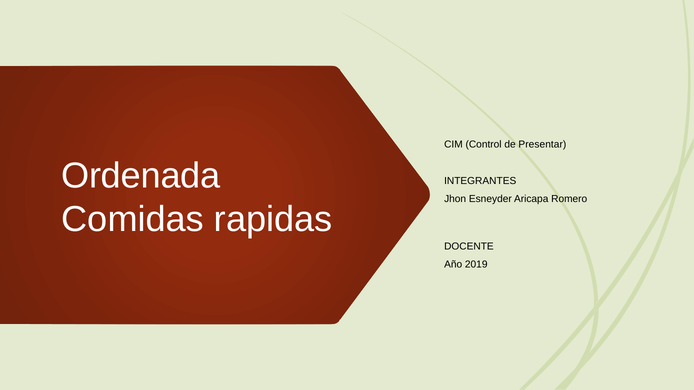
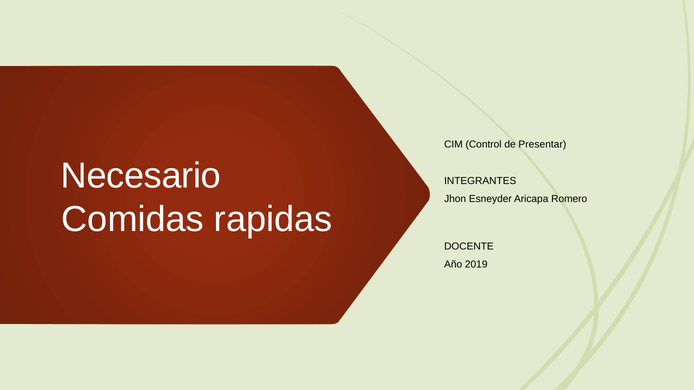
Ordenada: Ordenada -> Necesario (141, 176)
